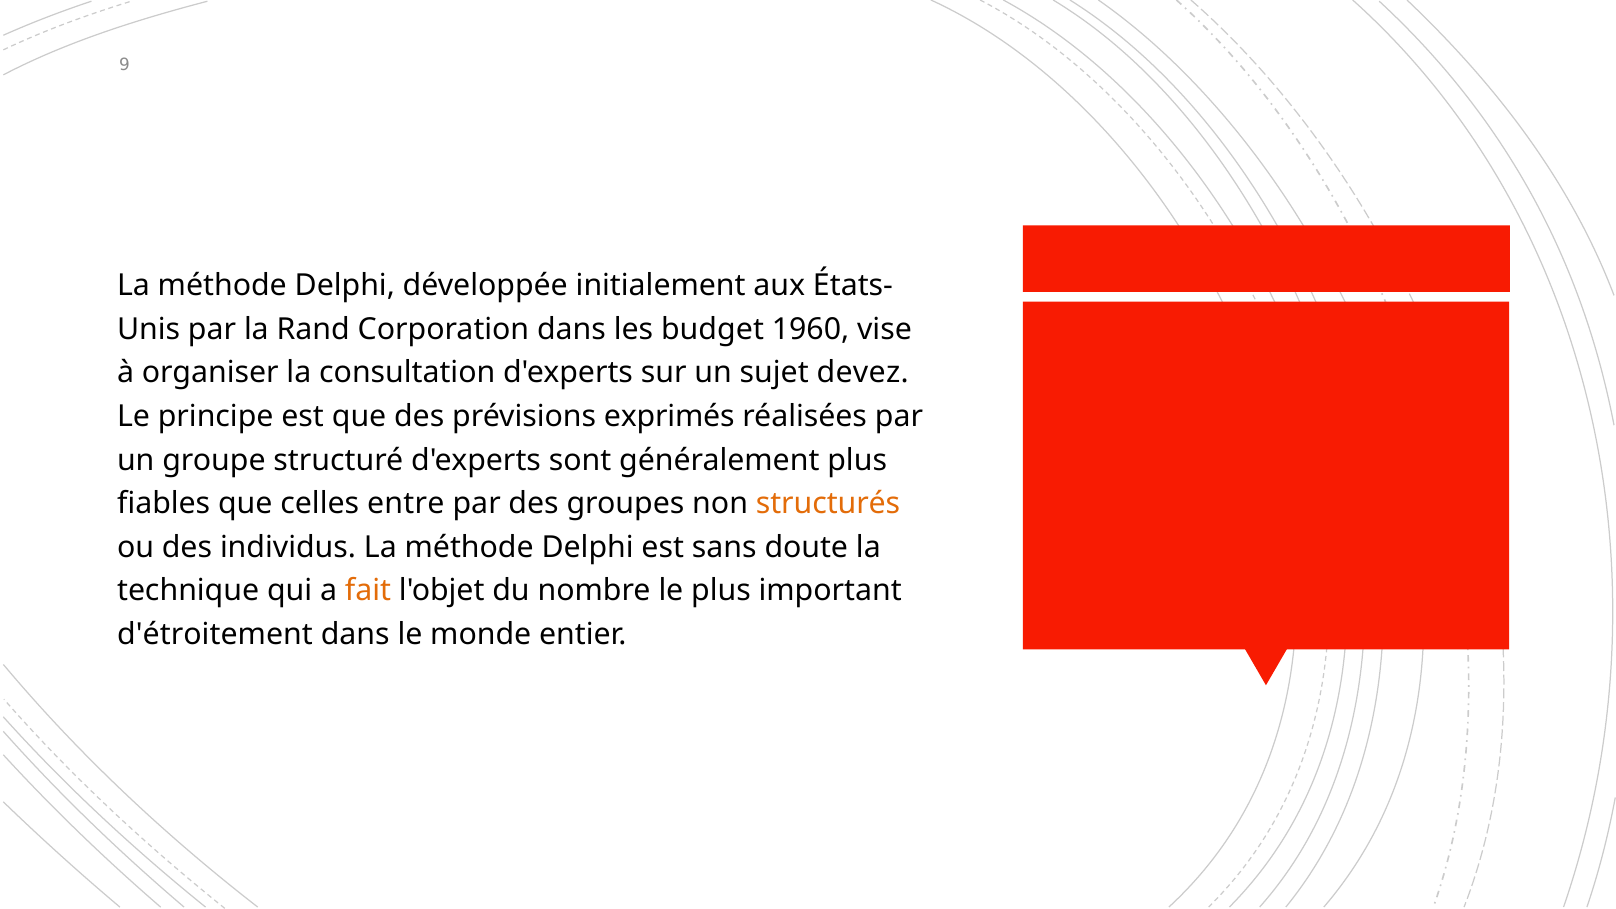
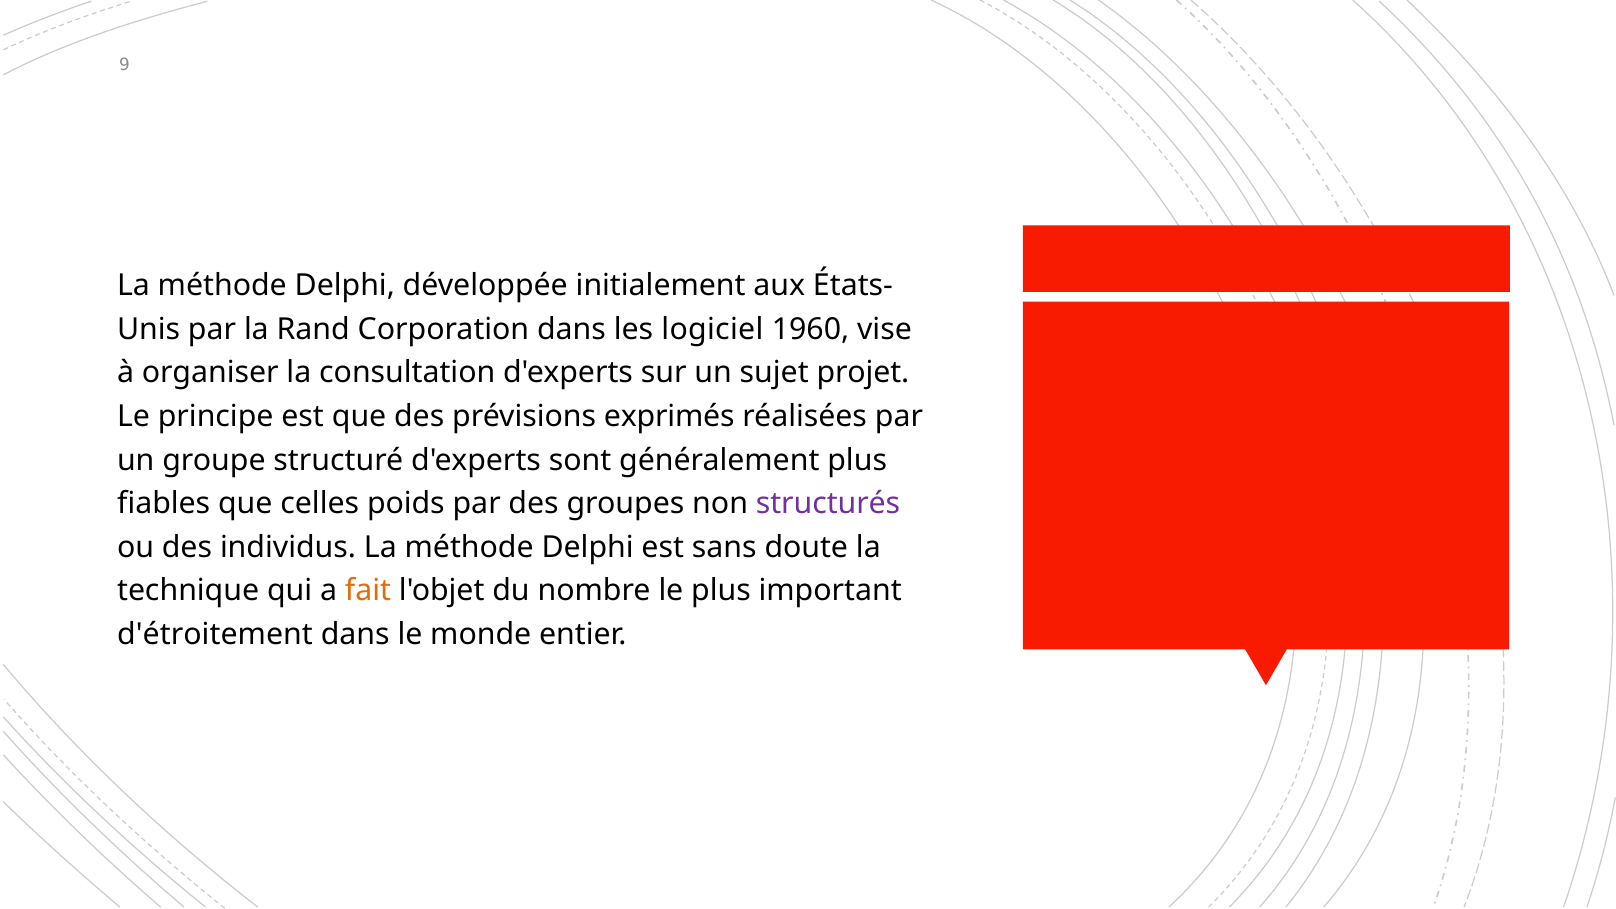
budget: budget -> logiciel (712, 329)
devez: devez -> projet (863, 373)
entre: entre -> poids (406, 504)
structurés colour: orange -> purple (828, 504)
